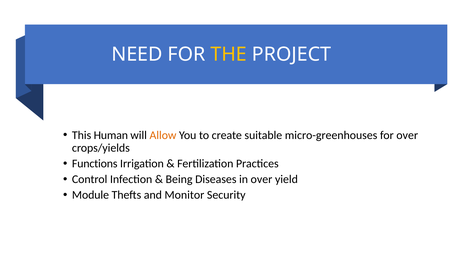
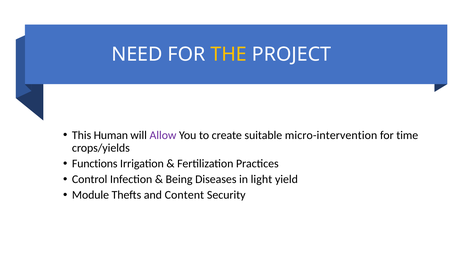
Allow colour: orange -> purple (163, 135)
micro-greenhouses: micro-greenhouses -> micro-intervention (331, 135)
for over: over -> time (407, 135)
in over: over -> light (261, 180)
Monitor: Monitor -> Content (184, 195)
